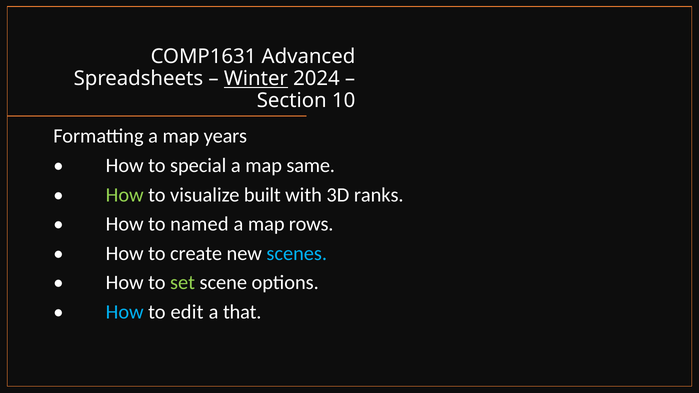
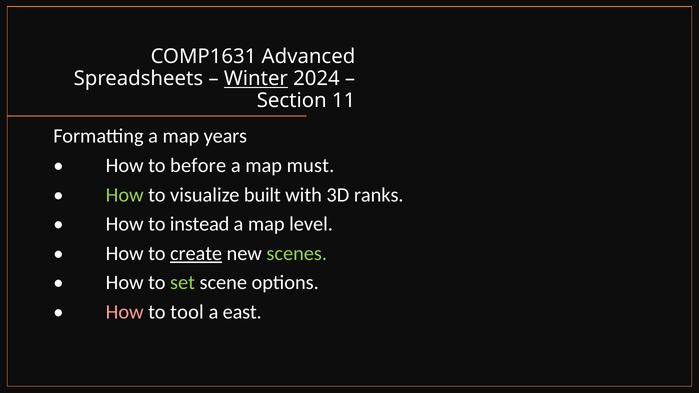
10: 10 -> 11 (344, 101)
special: special -> before (198, 166)
same: same -> must (311, 166)
named: named -> instead (200, 224)
rows: rows -> level (311, 224)
create underline: none -> present (196, 254)
scenes colour: light blue -> light green (297, 254)
How colour: light blue -> pink (125, 312)
edit: edit -> tool (187, 312)
that: that -> east (242, 312)
